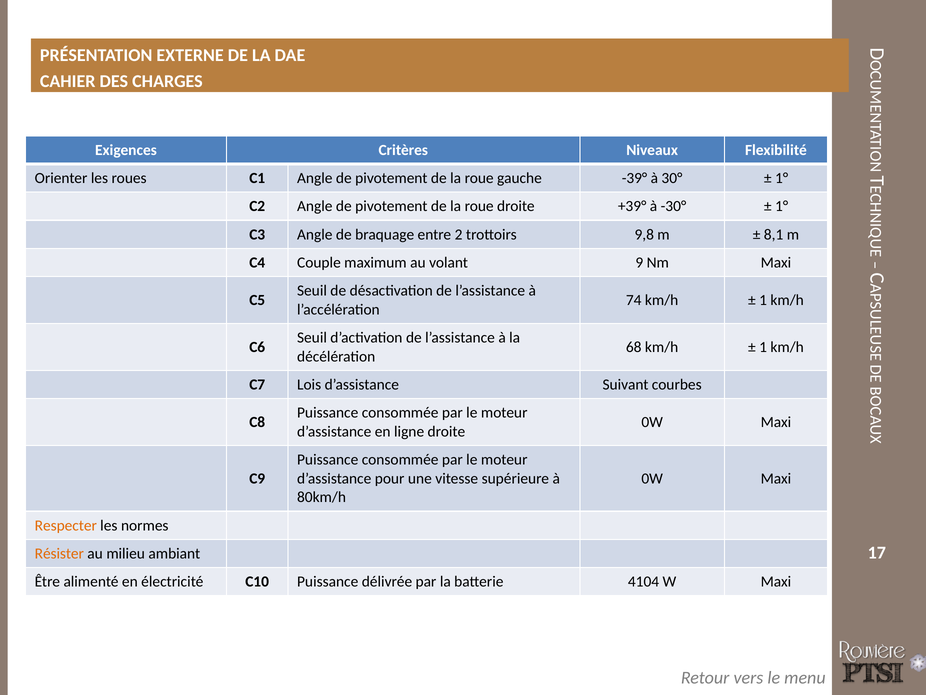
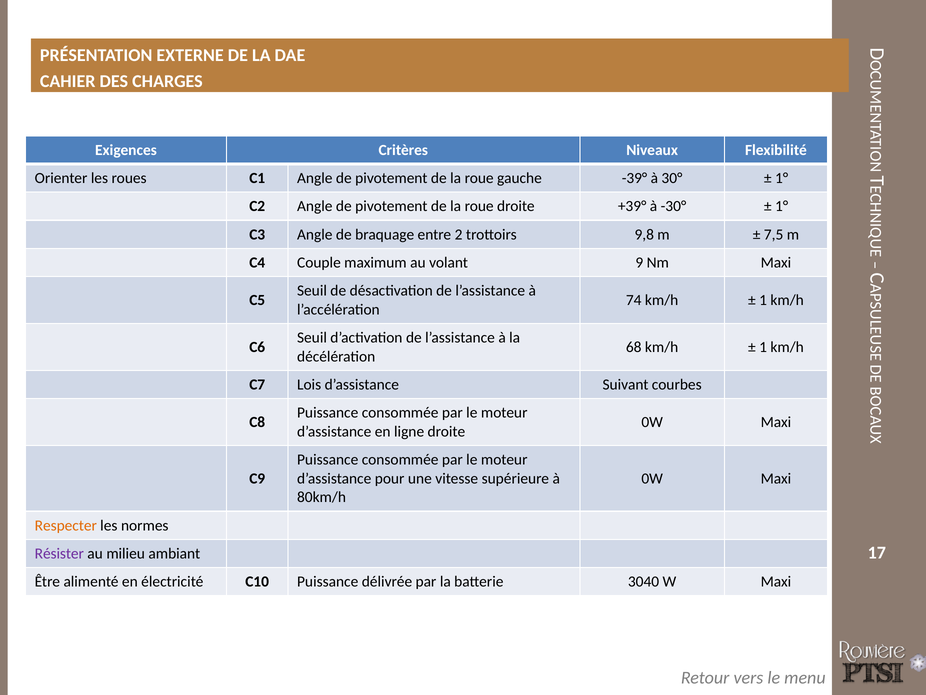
8,1: 8,1 -> 7,5 (774, 234)
Résister colour: orange -> purple (59, 553)
4104: 4104 -> 3040 (644, 581)
